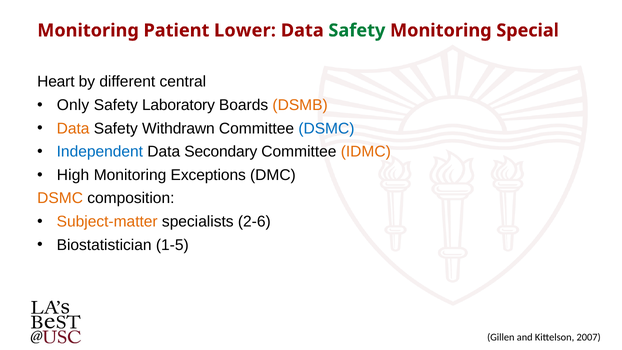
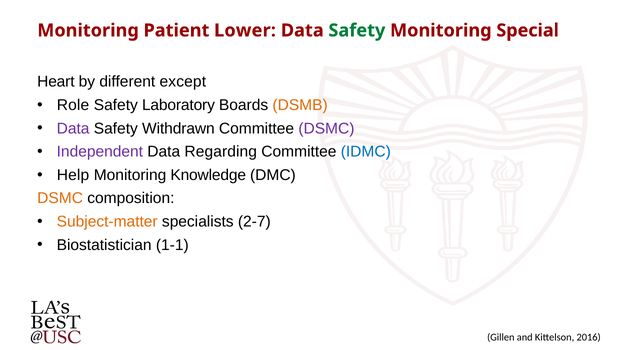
central: central -> except (183, 82)
Only: Only -> Role (73, 105)
Data colour: orange -> purple (73, 128)
DSMC colour: blue -> purple (326, 128)
Independent colour: blue -> purple (100, 152)
Secondary: Secondary -> Regarding (221, 152)
IDMC colour: orange -> blue (366, 152)
High: High -> Help (73, 175)
Exceptions: Exceptions -> Knowledge (208, 175)
2-6: 2-6 -> 2-7 (254, 222)
1-5: 1-5 -> 1-1 (172, 245)
2007: 2007 -> 2016 (589, 337)
